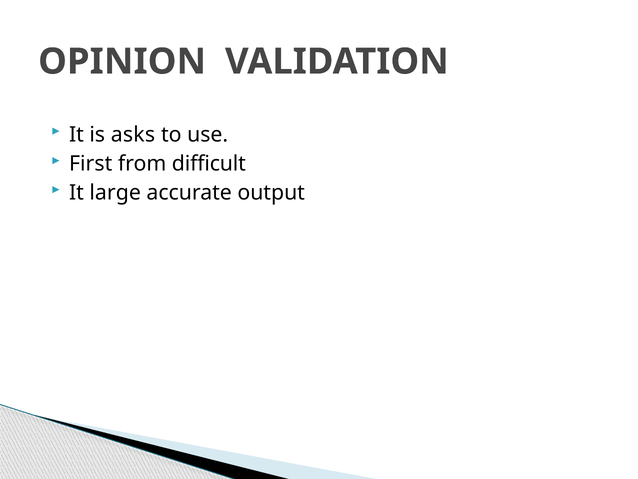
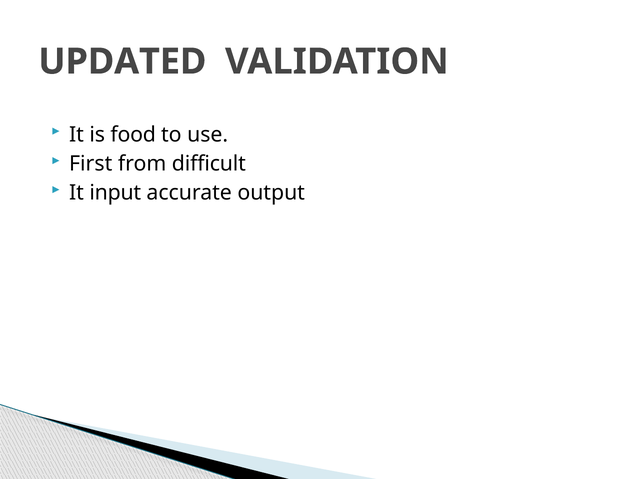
OPINION: OPINION -> UPDATED (122, 62)
asks: asks -> food (133, 134)
large: large -> input (115, 192)
